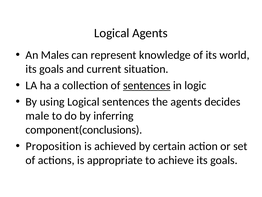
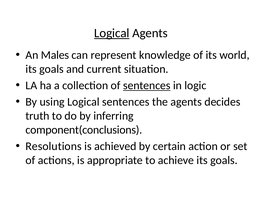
Logical underline: none -> present (112, 33)
male: male -> truth (37, 116)
Proposition: Proposition -> Resolutions (54, 146)
